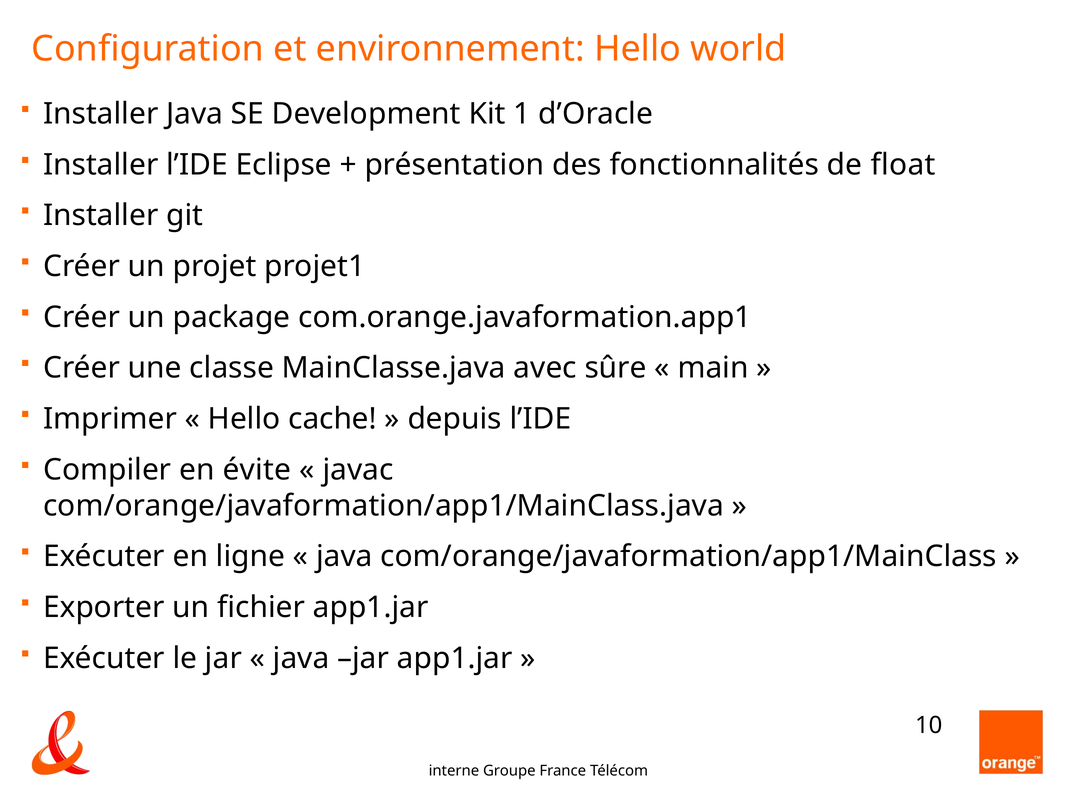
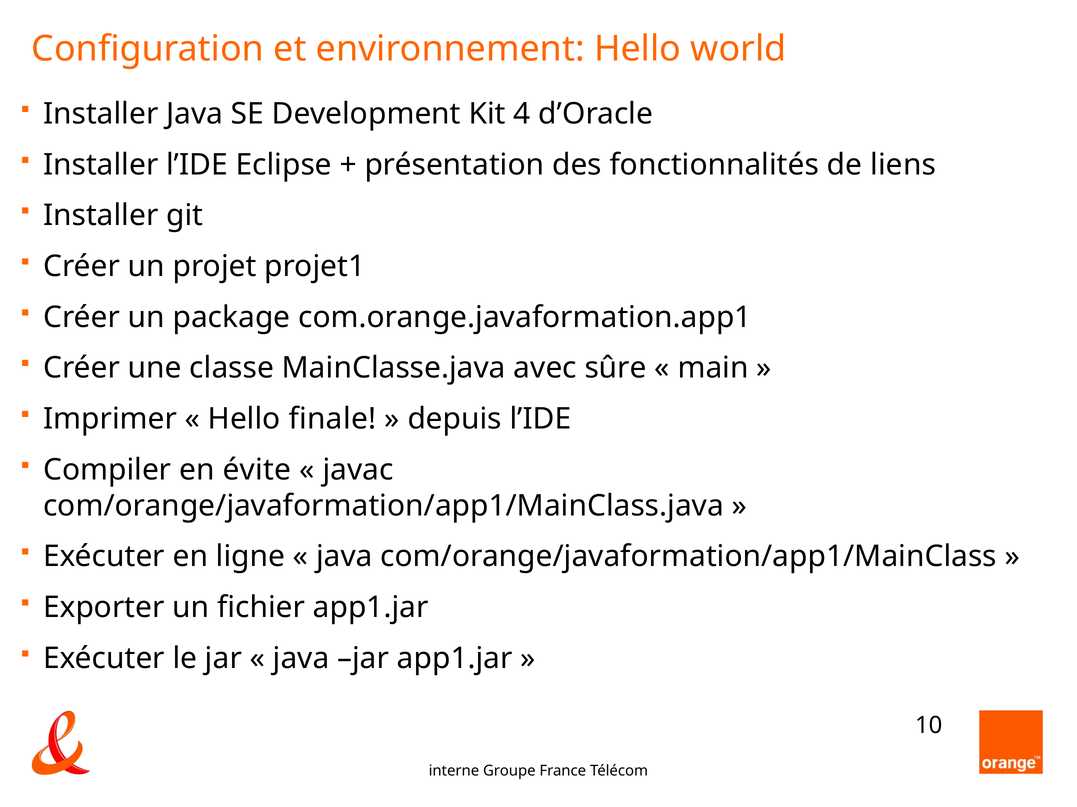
1: 1 -> 4 (522, 114)
float: float -> liens (903, 165)
cache: cache -> finale (332, 419)
